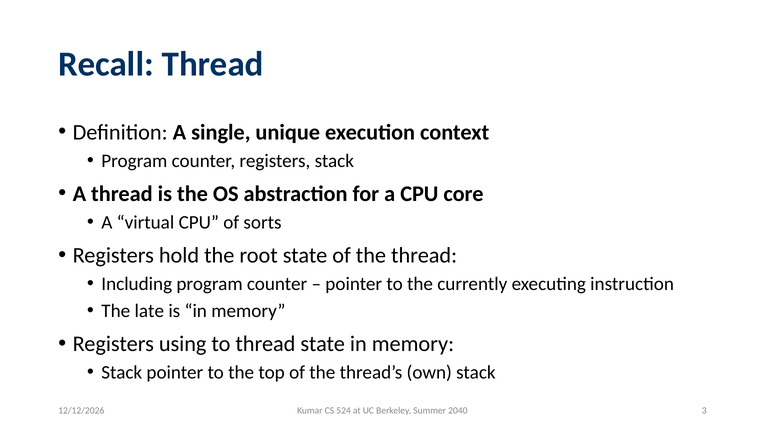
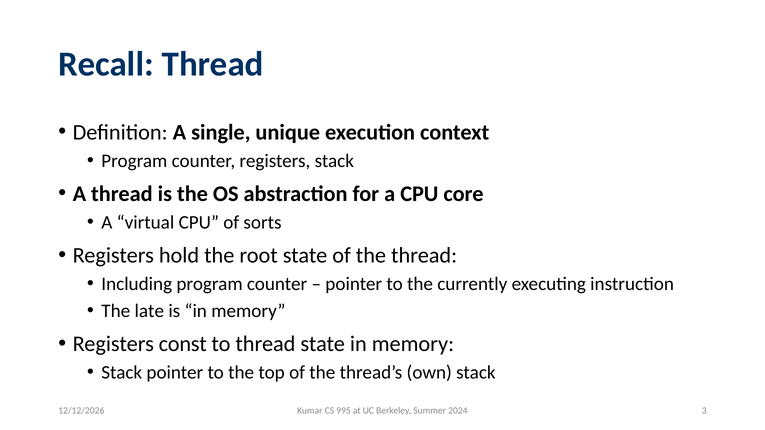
using: using -> const (183, 344)
524: 524 -> 995 (344, 411)
2040: 2040 -> 2024 (458, 411)
